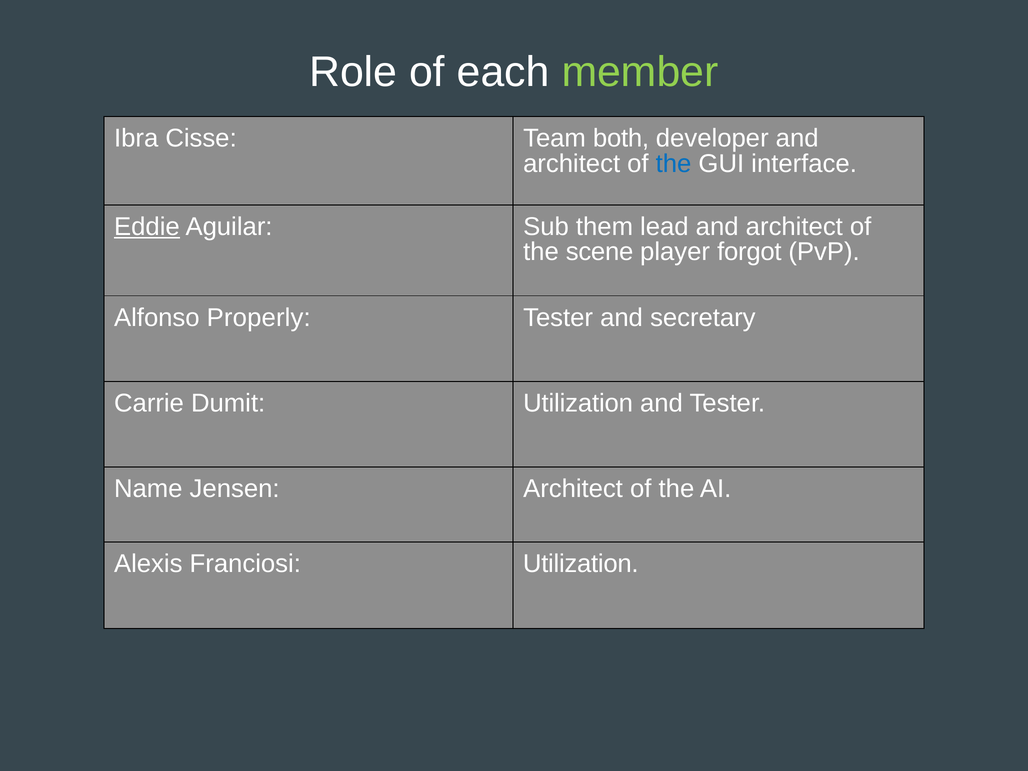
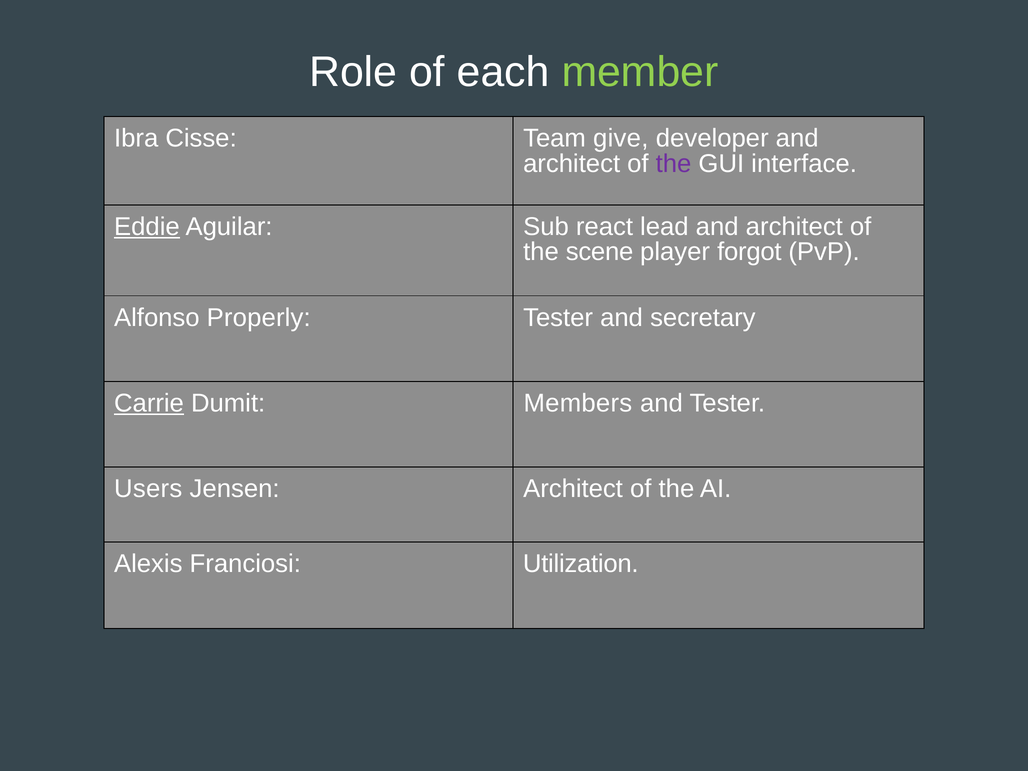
both: both -> give (621, 138)
the colour: blue -> purple (674, 164)
them: them -> react (604, 227)
Carrie underline: none -> present (149, 403)
Dumit Utilization: Utilization -> Members (578, 403)
Name: Name -> Users (148, 489)
